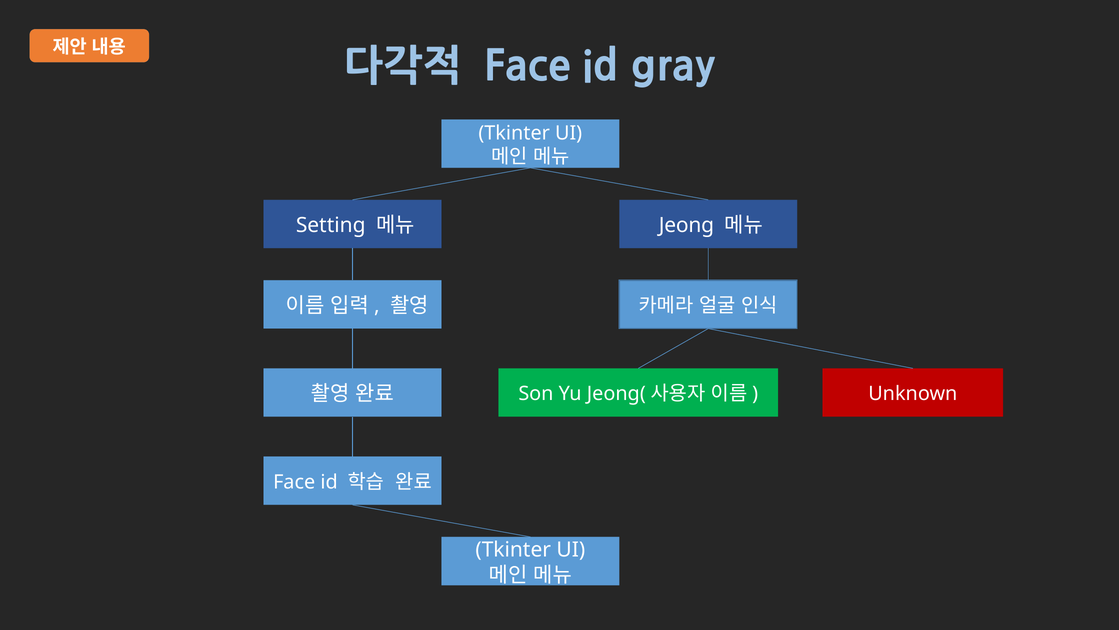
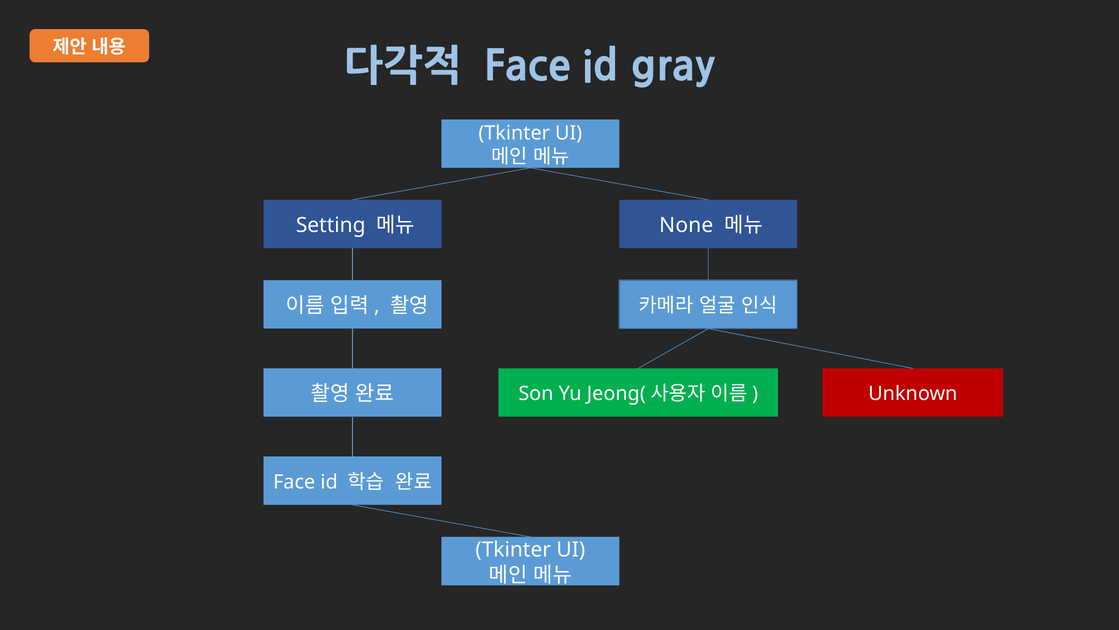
Jeong: Jeong -> None (686, 225)
